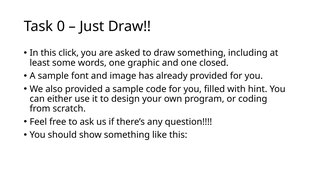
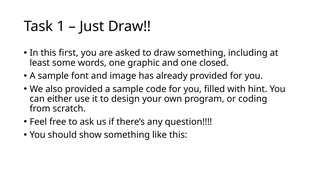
0: 0 -> 1 (61, 26)
click: click -> first (69, 53)
